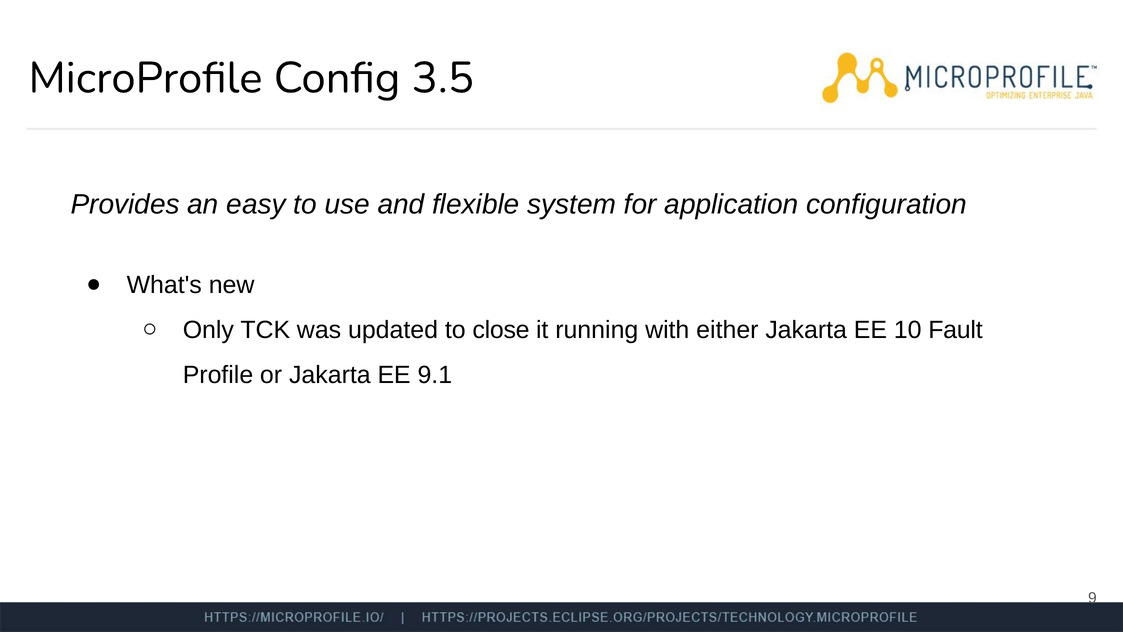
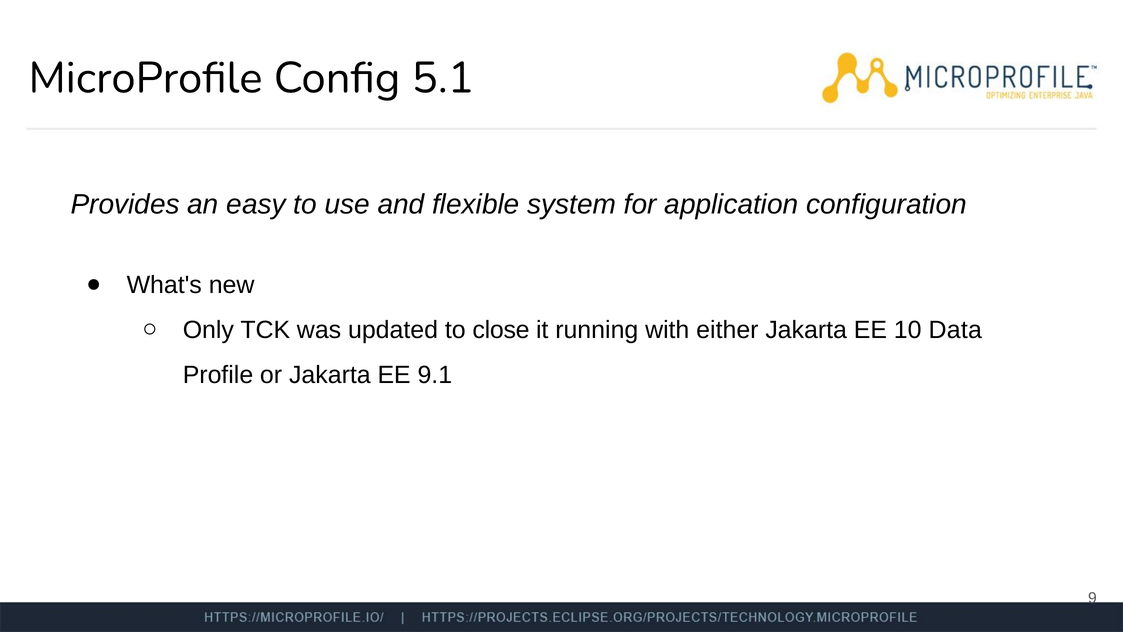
3.5: 3.5 -> 5.1 (443, 78)
Fault: Fault -> Data (955, 330)
